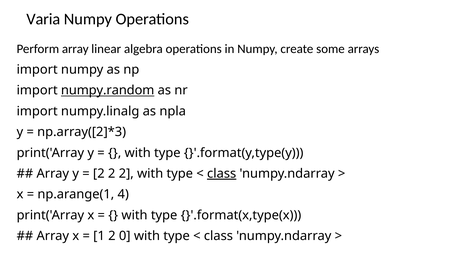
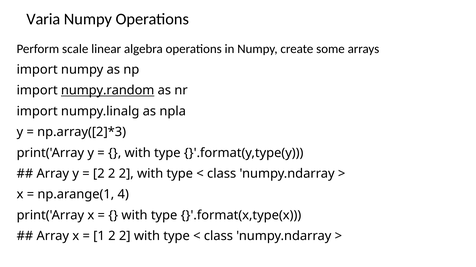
Perform array: array -> scale (75, 49)
class underline: present -> none (222, 174)
1 2 0: 0 -> 2 (125, 237)
